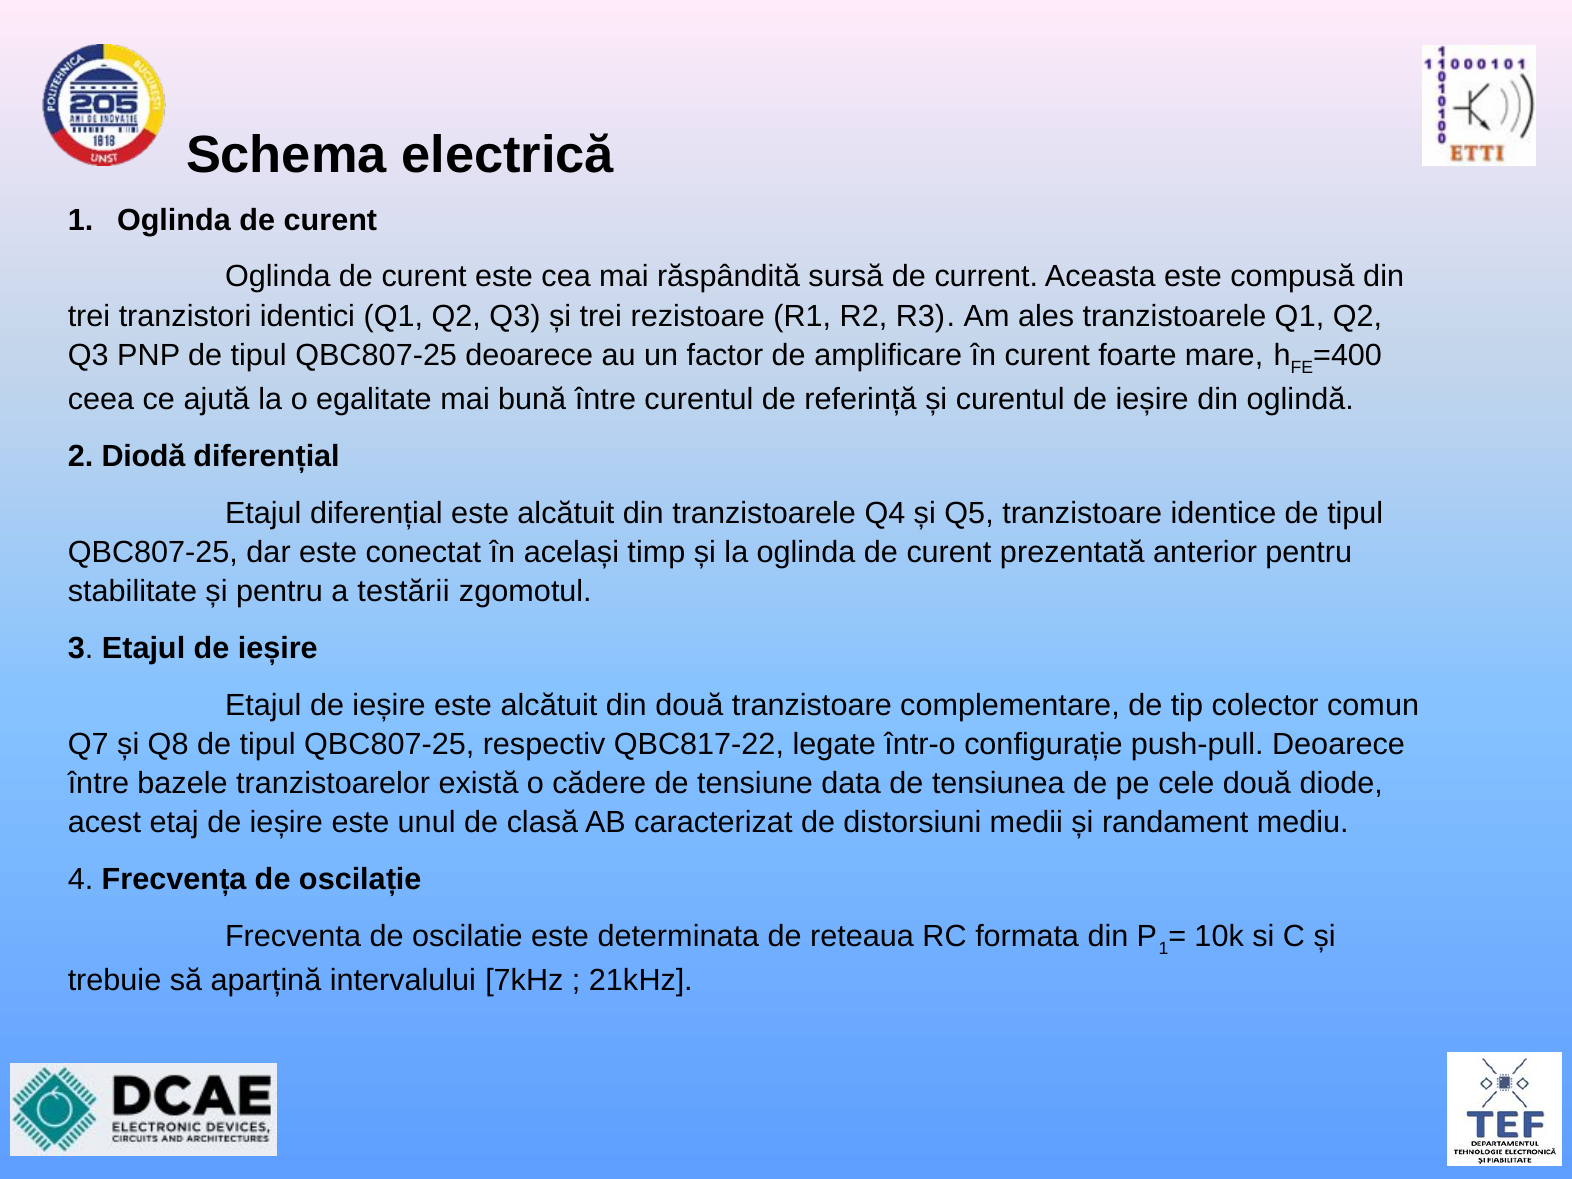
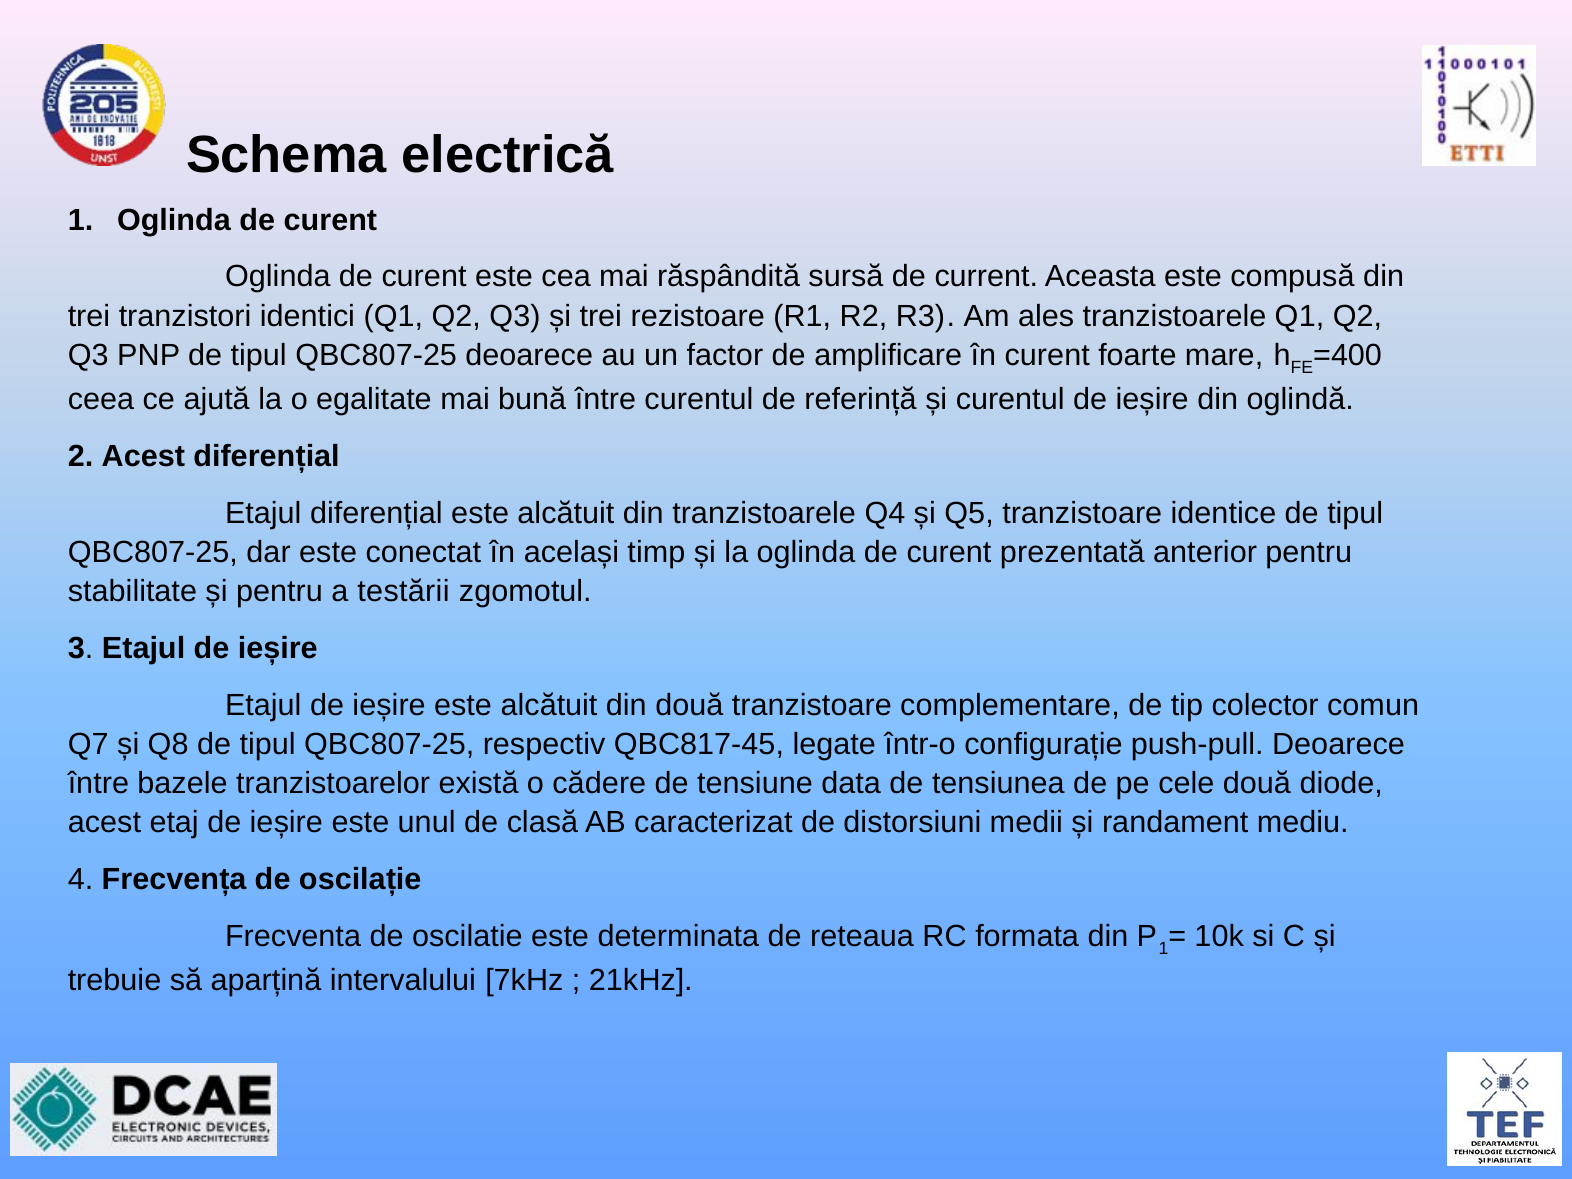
2 Diodă: Diodă -> Acest (143, 456)
QBC817-22: QBC817-22 -> QBC817-45 (699, 744)
